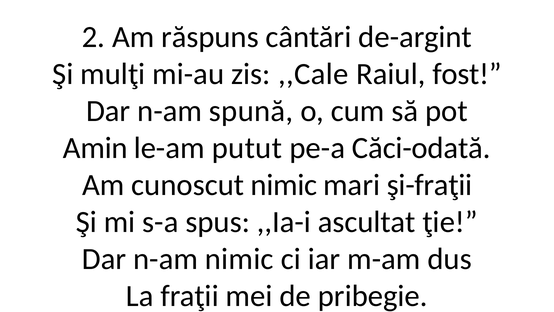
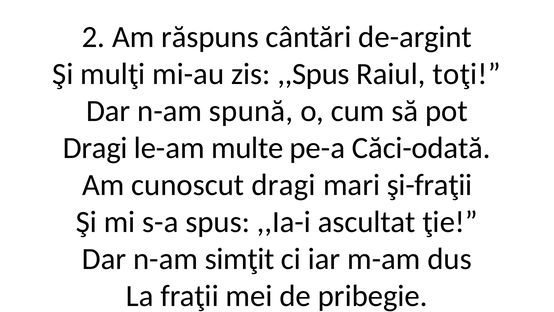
,,Cale: ,,Cale -> ,,Spus (314, 74)
fost: fost -> toţi (467, 74)
Amin: Amin -> Dragi (95, 148)
putut: putut -> multe (247, 148)
cunoscut nimic: nimic -> dragi (284, 185)
n-am nimic: nimic -> simţit (240, 259)
